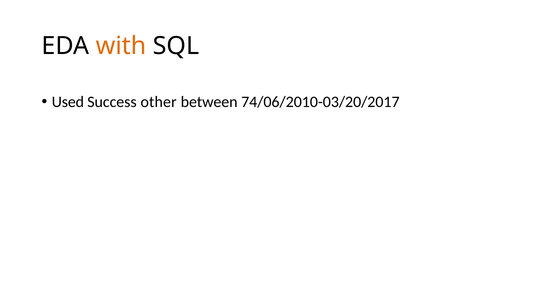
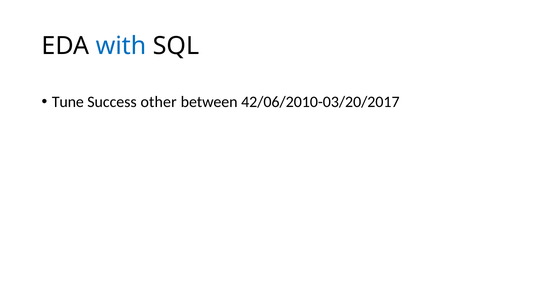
with colour: orange -> blue (121, 46)
Used: Used -> Tune (68, 102)
74/06/2010-03/20/2017: 74/06/2010-03/20/2017 -> 42/06/2010-03/20/2017 (320, 102)
